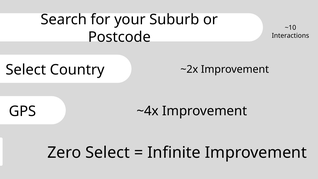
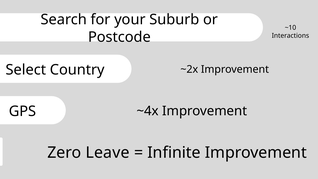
Zero Select: Select -> Leave (108, 153)
